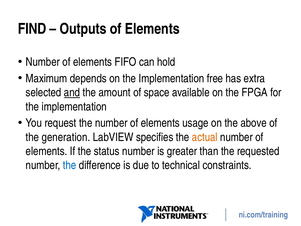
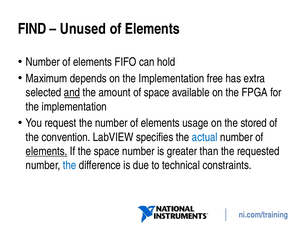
Outputs: Outputs -> Unused (83, 29)
above: above -> stored (254, 123)
generation: generation -> convention (66, 137)
actual colour: orange -> blue (205, 137)
elements underline: none -> present (47, 151)
the status: status -> space (107, 151)
